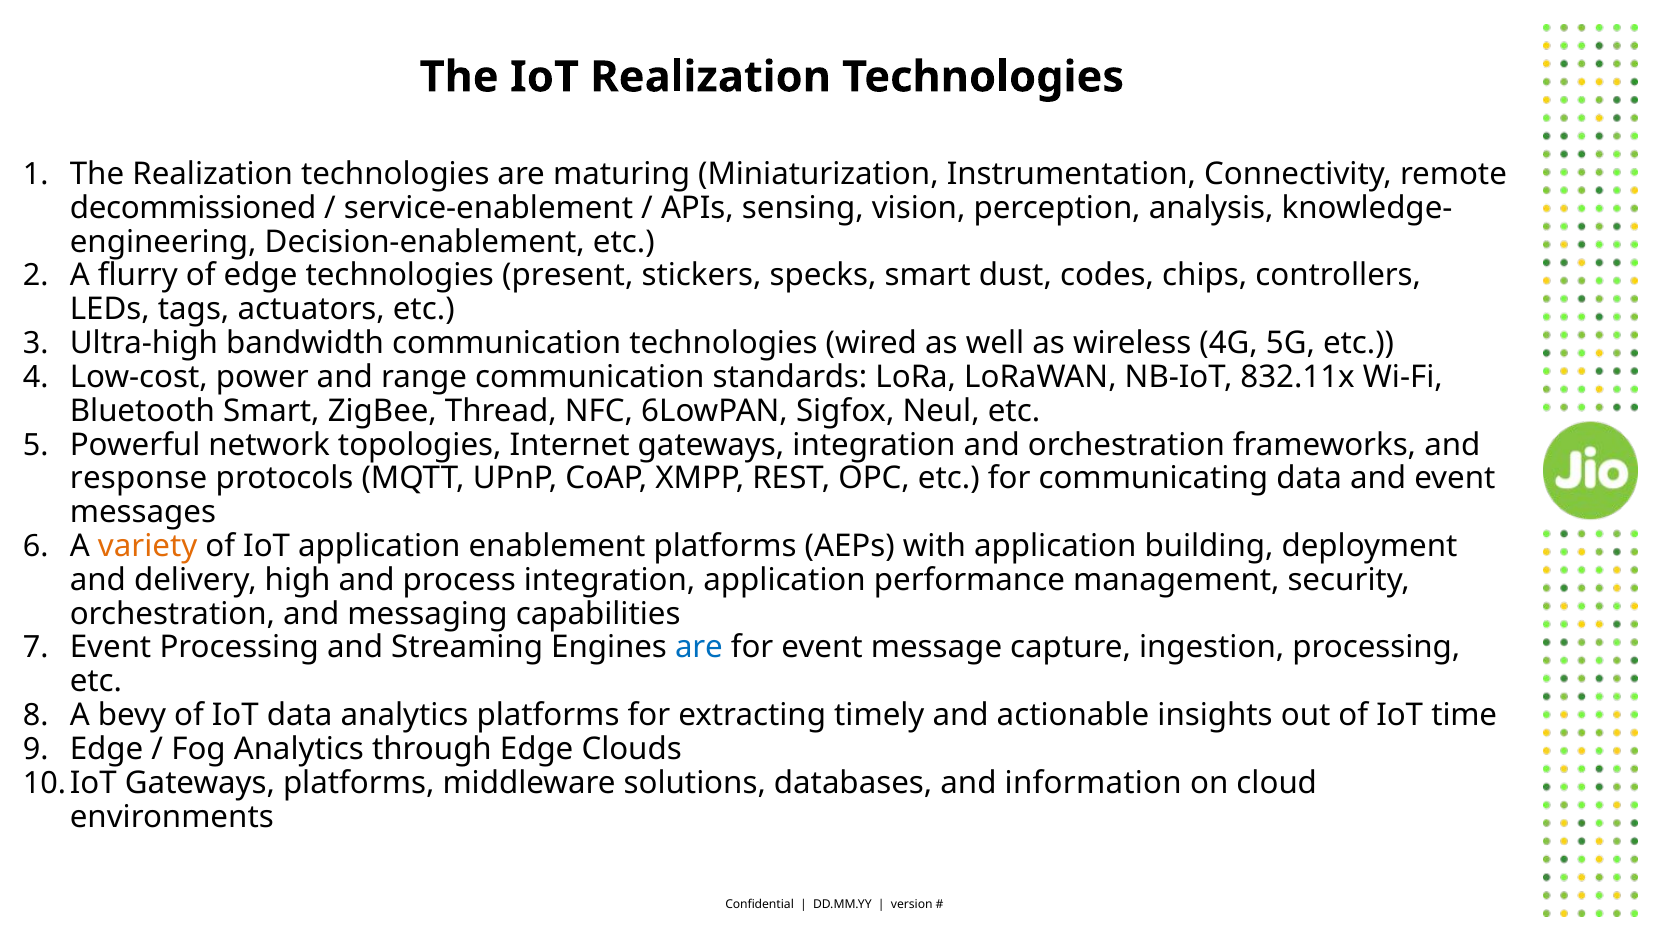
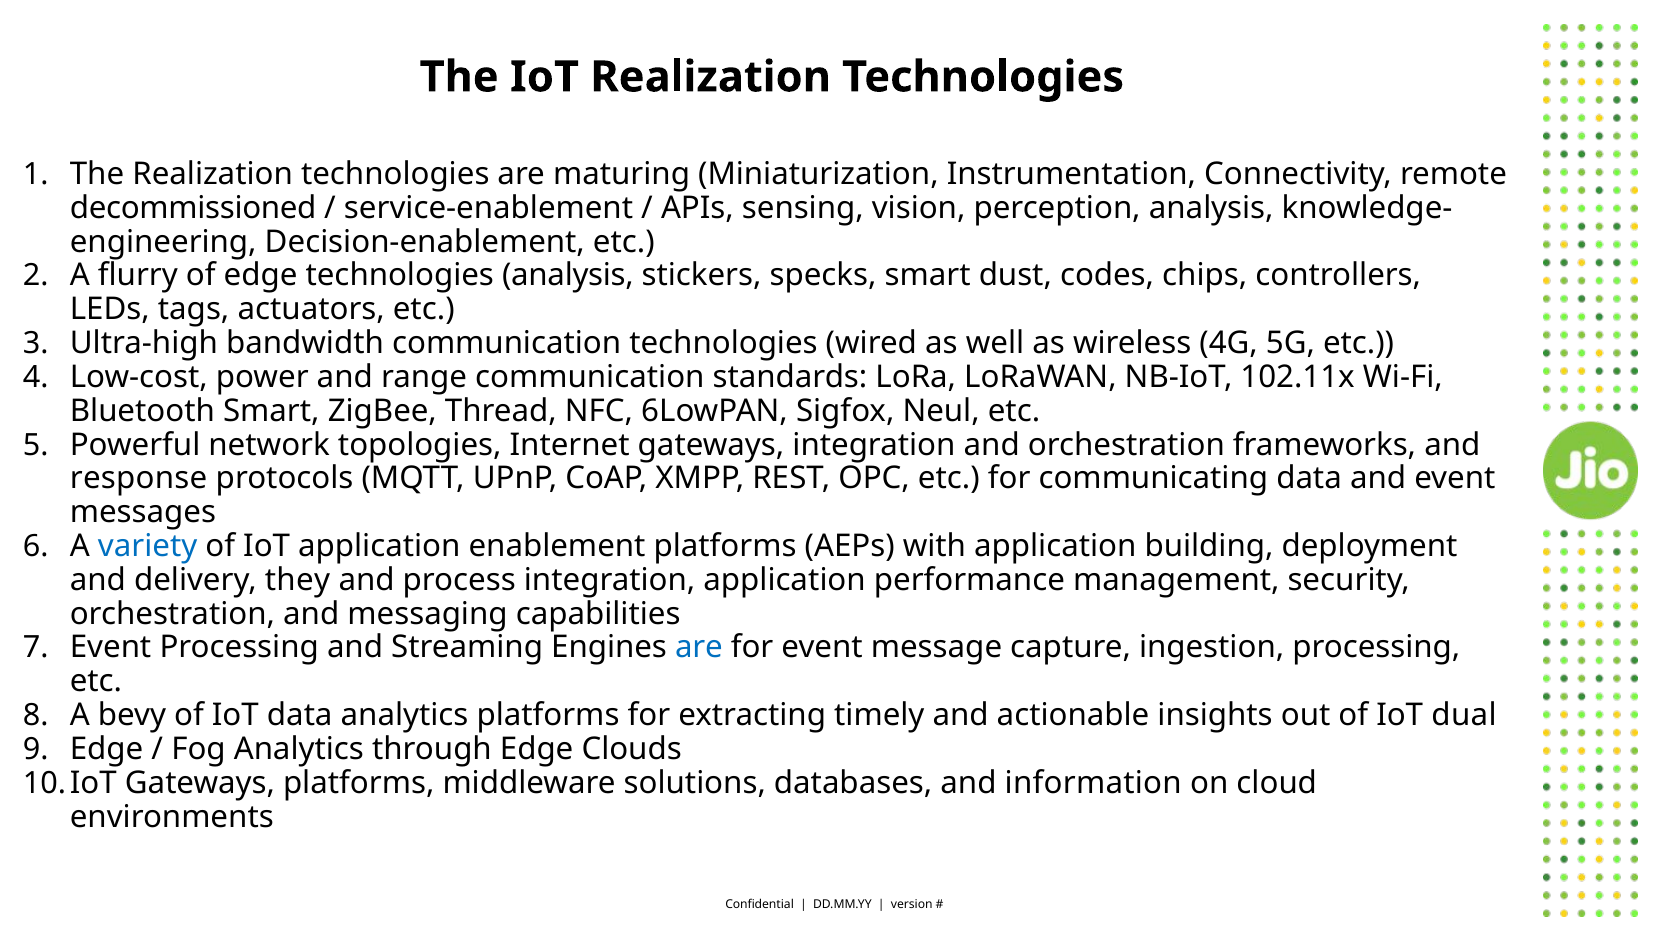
technologies present: present -> analysis (568, 276)
832.11x: 832.11x -> 102.11x (1298, 377)
variety colour: orange -> blue (148, 546)
high: high -> they (297, 580)
time: time -> dual (1464, 715)
